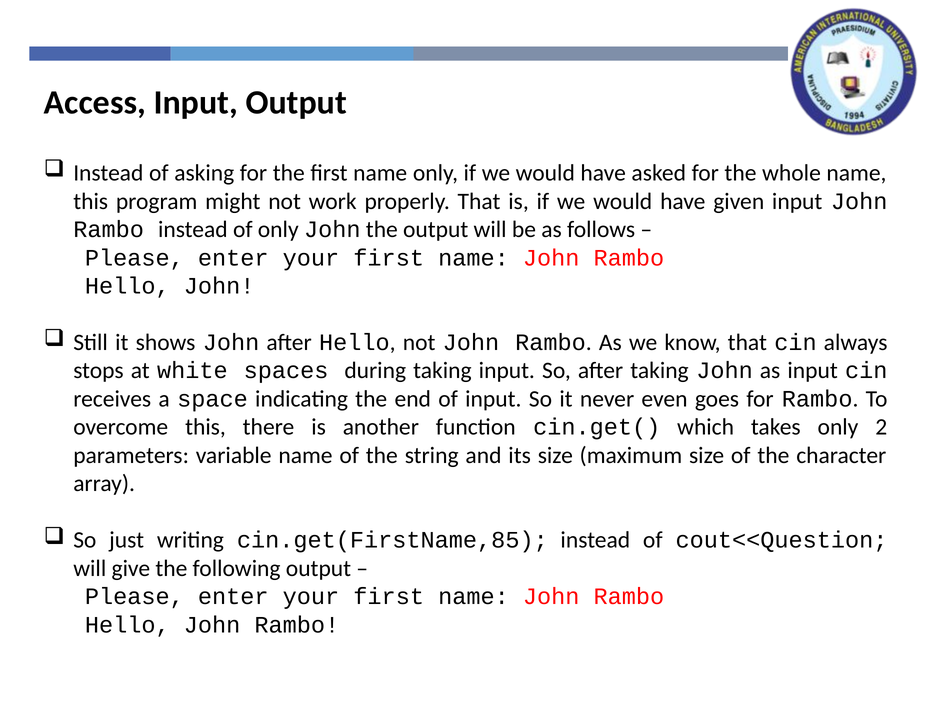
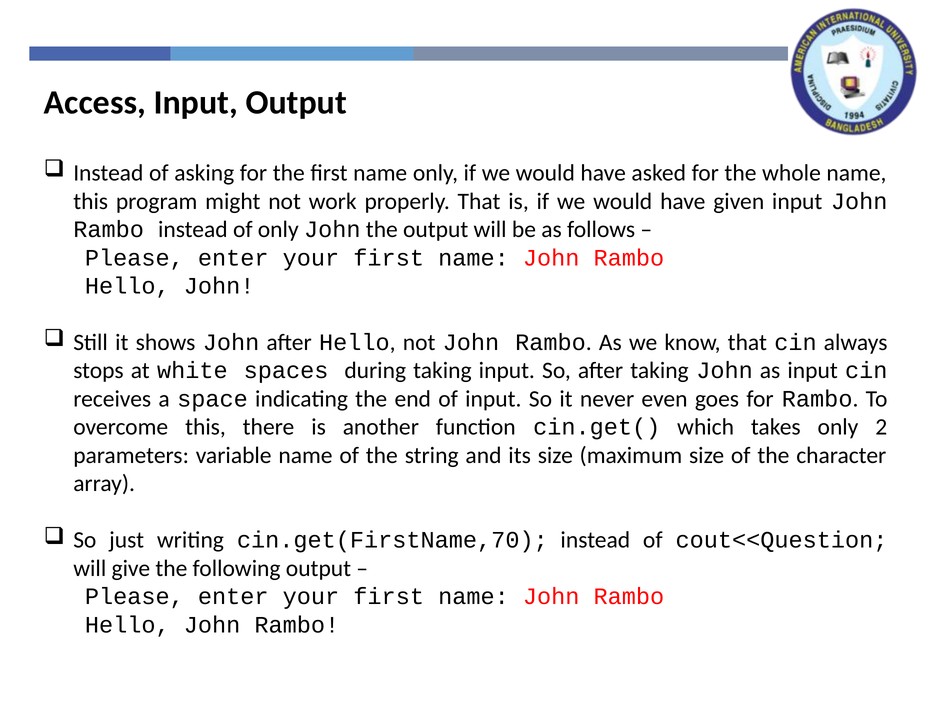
cin.get(FirstName,85: cin.get(FirstName,85 -> cin.get(FirstName,70 (392, 541)
